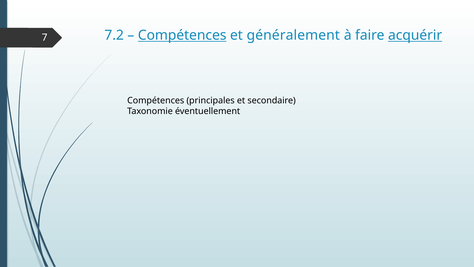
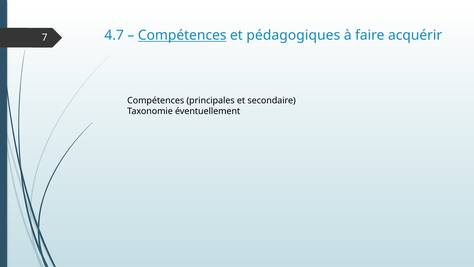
7.2: 7.2 -> 4.7 (114, 35)
généralement: généralement -> pédagogiques (293, 35)
acquérir underline: present -> none (415, 35)
